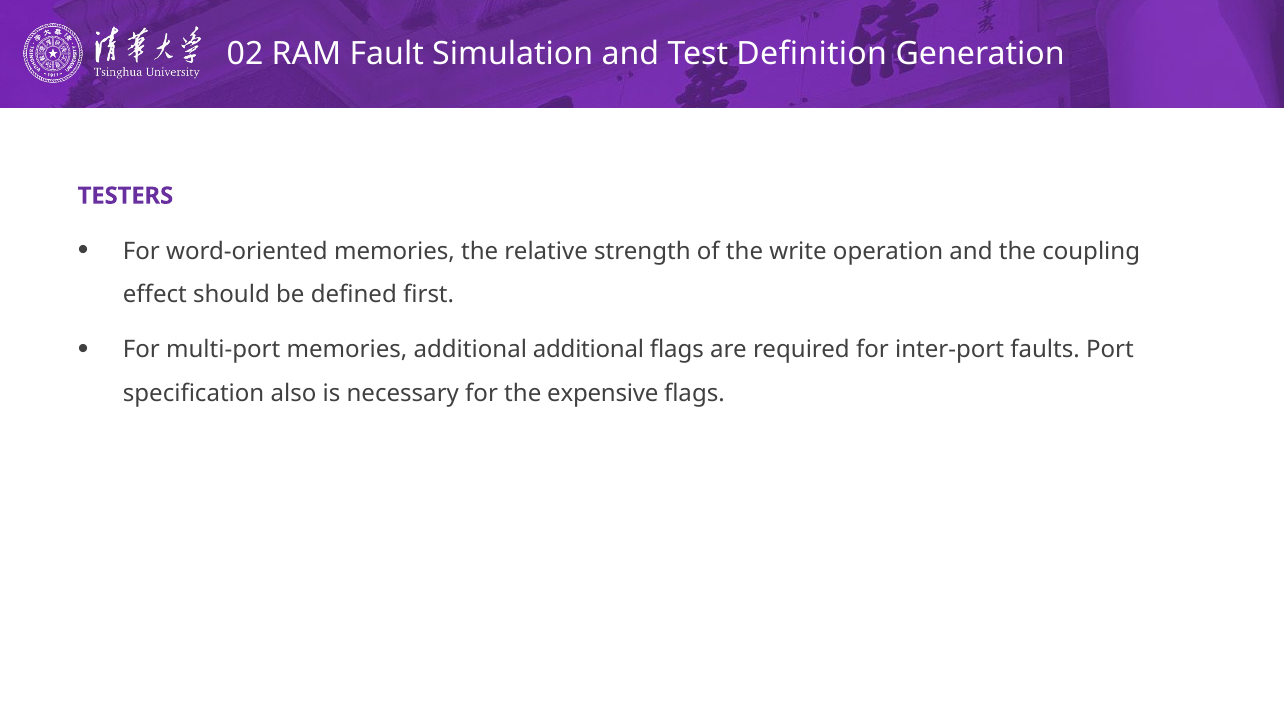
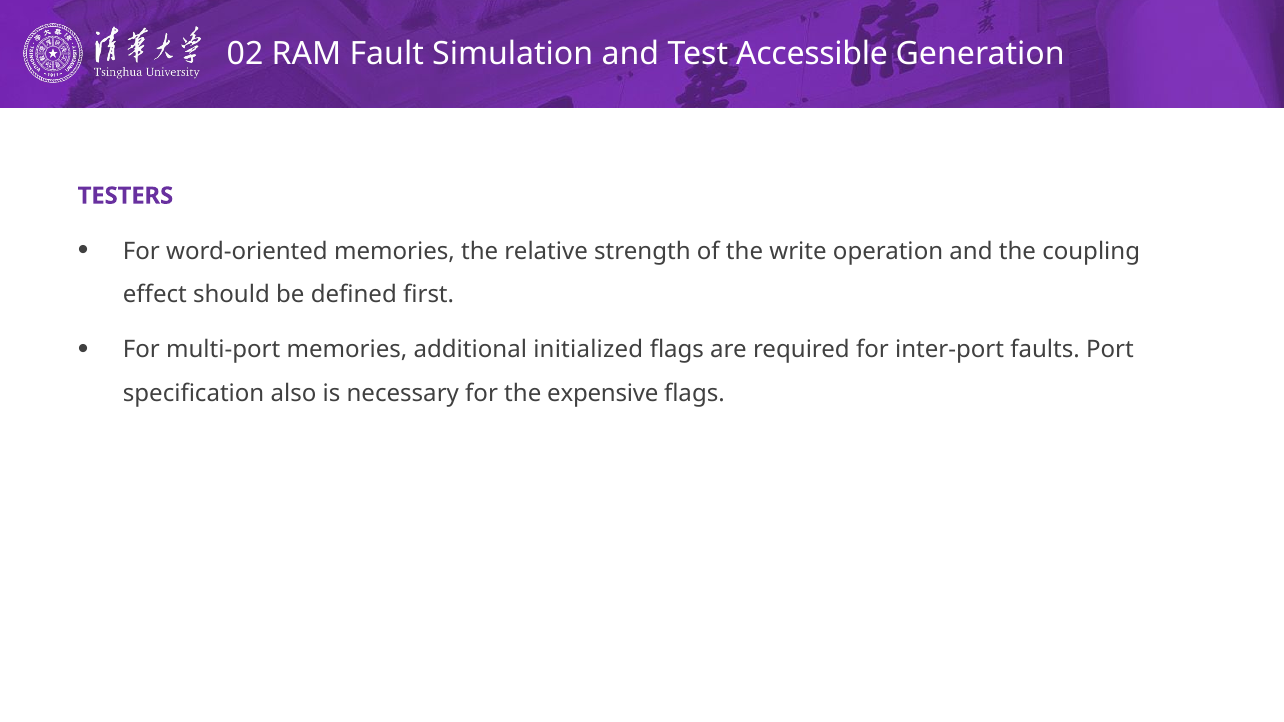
Definition: Definition -> Accessible (812, 54)
additional additional: additional -> initialized (588, 350)
